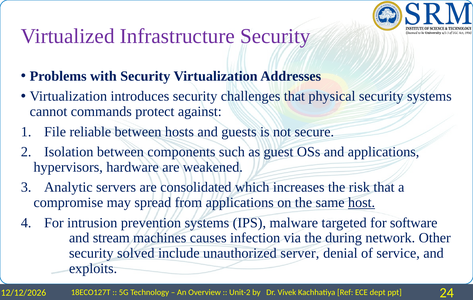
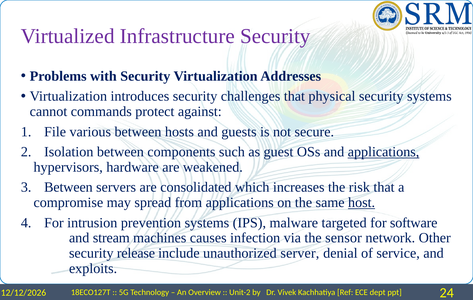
reliable: reliable -> various (90, 132)
applications underline: none -> present (384, 152)
Analytic: Analytic -> Between (68, 187)
during: during -> sensor (343, 238)
solved: solved -> release (136, 253)
